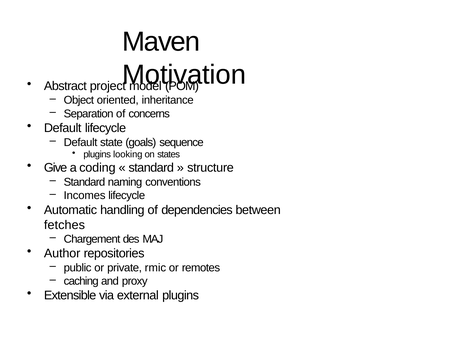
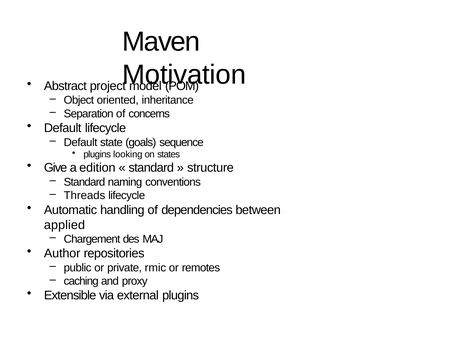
coding: coding -> edition (97, 168)
Incomes: Incomes -> Threads (84, 196)
fetches: fetches -> applied (64, 225)
